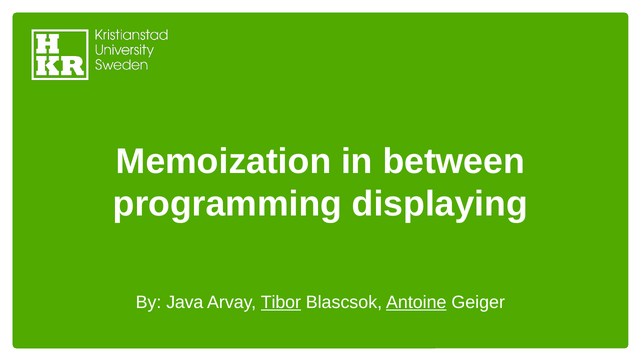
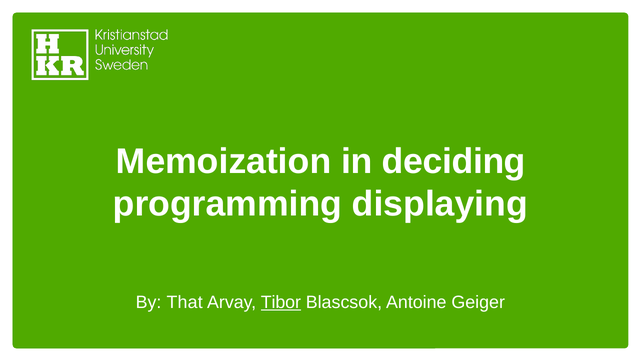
between: between -> deciding (454, 161)
Java: Java -> That (185, 302)
Antoine underline: present -> none (416, 302)
